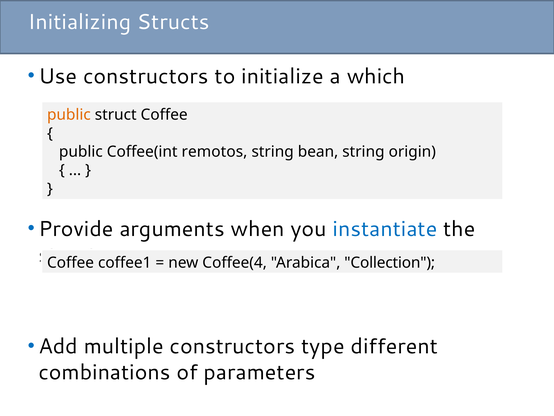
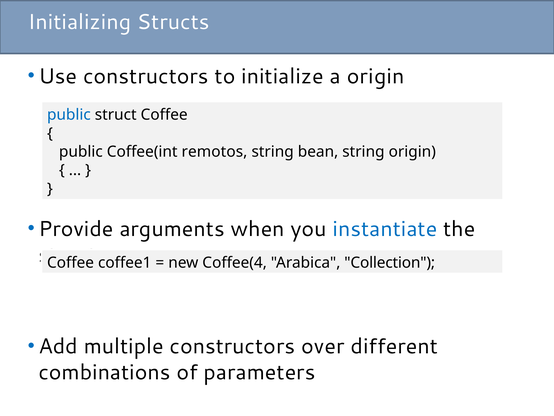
a which: which -> origin (376, 76)
public colour: orange -> blue (69, 115)
type: type -> over (323, 346)
